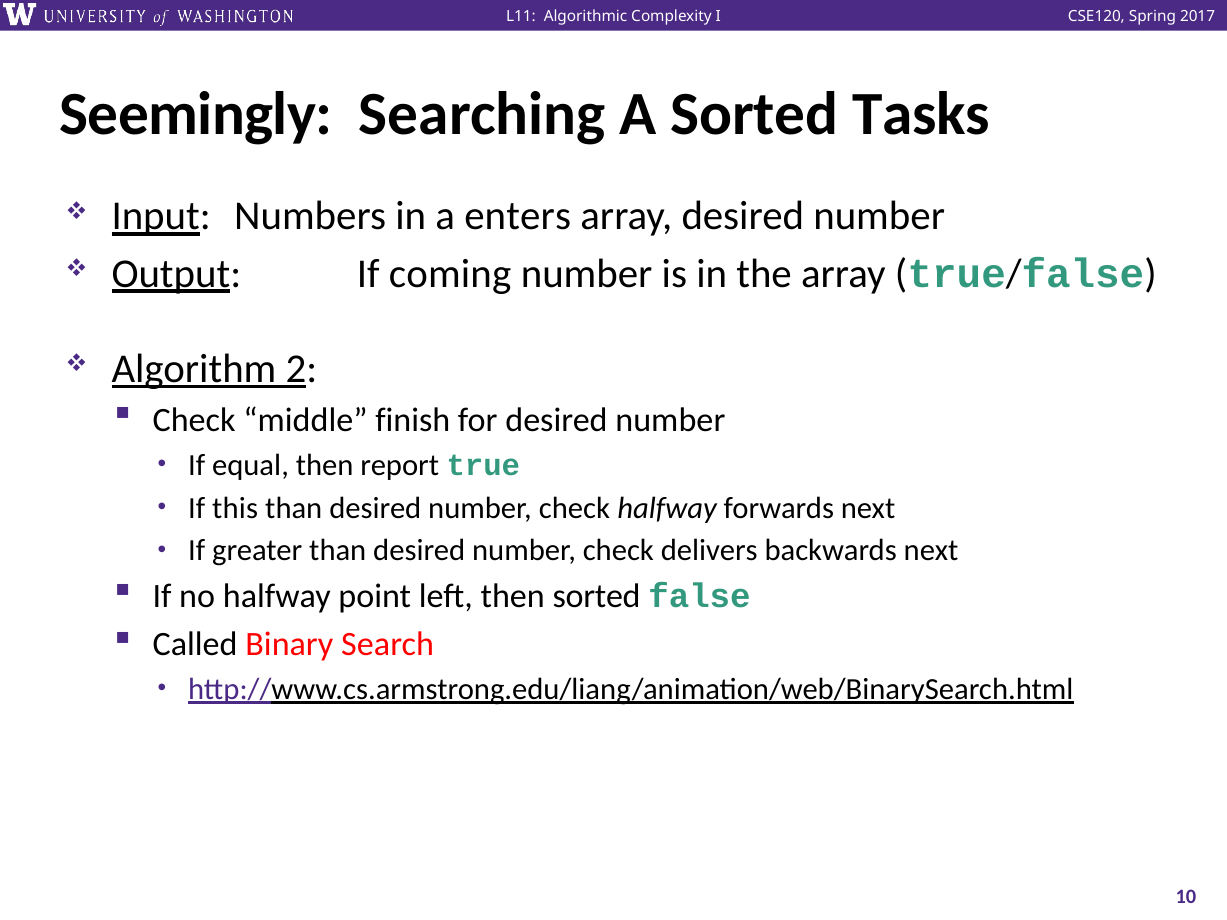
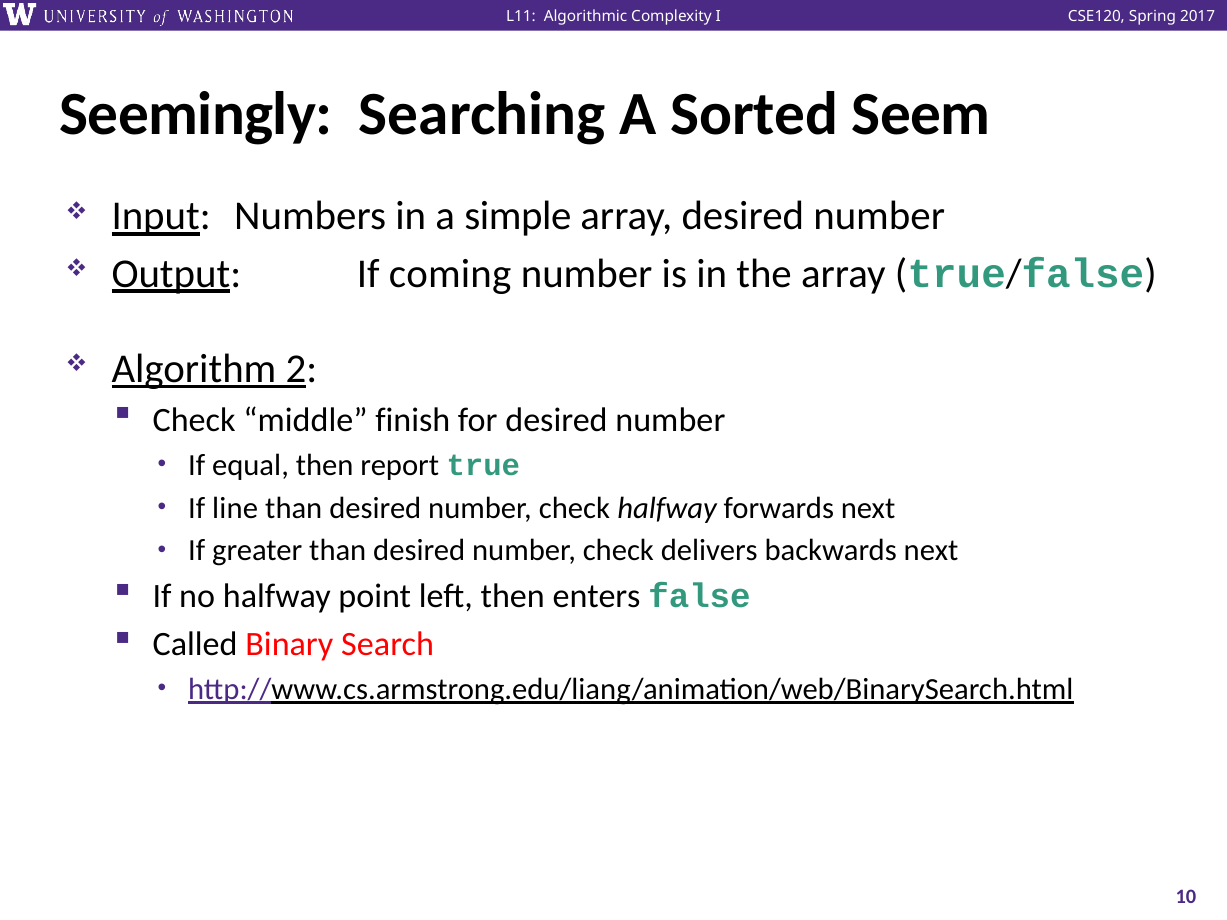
Tasks: Tasks -> Seem (921, 114)
enters: enters -> simple (518, 216)
this: this -> line (235, 508)
then sorted: sorted -> enters (597, 597)
